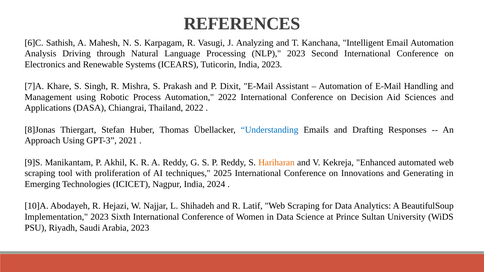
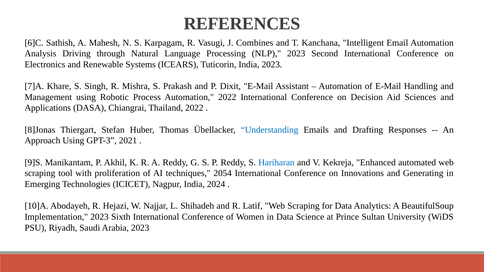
Analyzing: Analyzing -> Combines (255, 43)
Hariharan colour: orange -> blue (276, 163)
2025: 2025 -> 2054 (223, 173)
